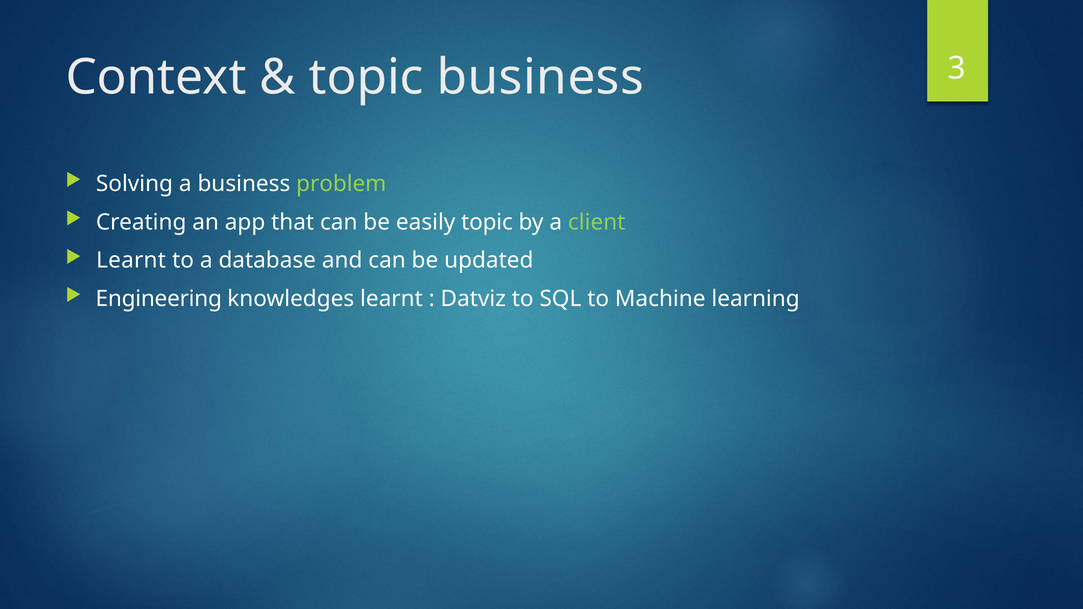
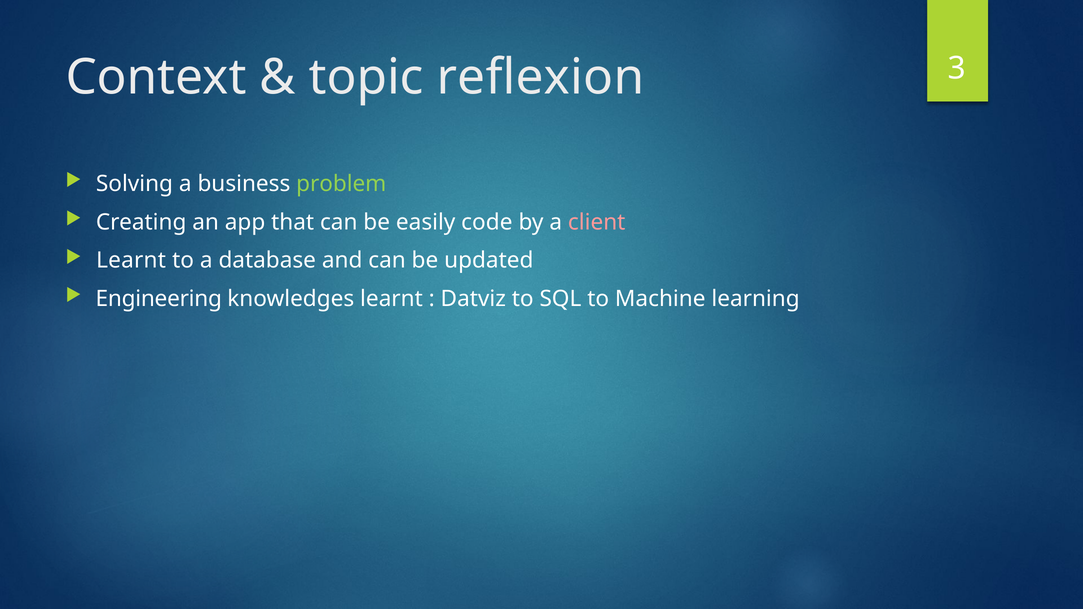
topic business: business -> reflexion (540, 78)
easily topic: topic -> code (487, 222)
client colour: light green -> pink (597, 222)
